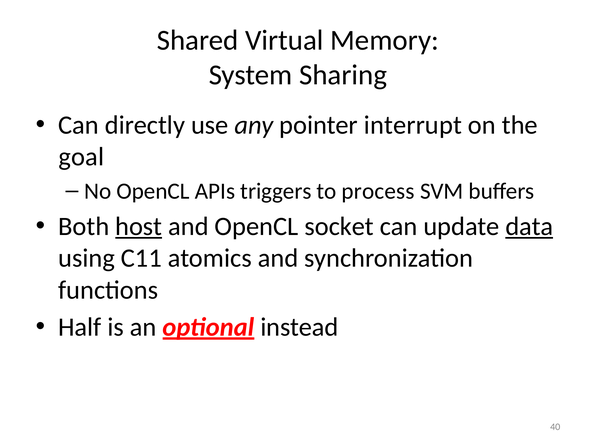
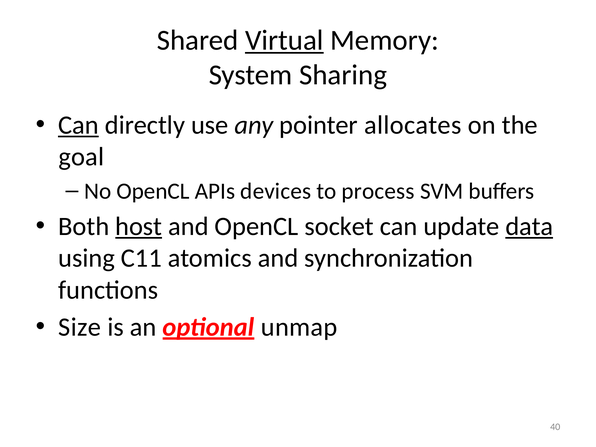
Virtual underline: none -> present (284, 40)
Can underline: none -> present (78, 125)
interrupt: interrupt -> allocates (413, 125)
triggers: triggers -> devices (276, 191)
Half: Half -> Size (80, 327)
instead: instead -> unmap (299, 327)
